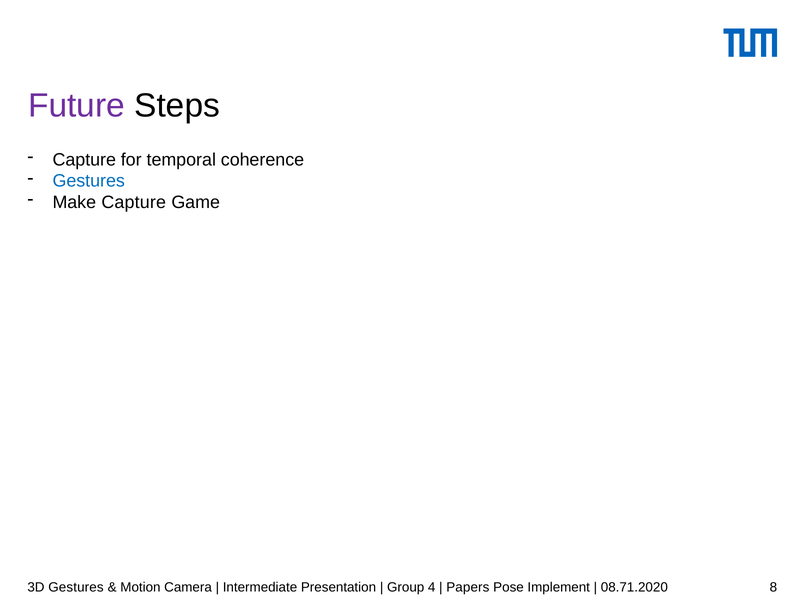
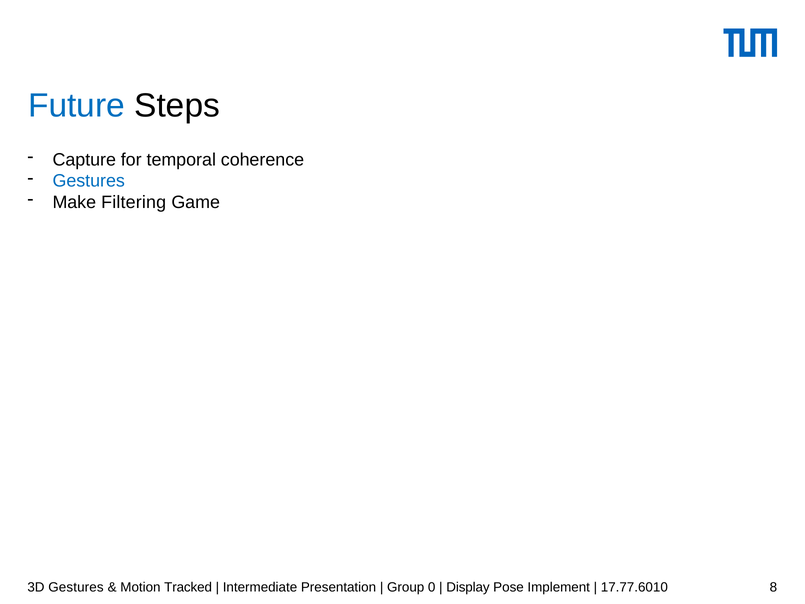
Future colour: purple -> blue (76, 106)
Make Capture: Capture -> Filtering (134, 202)
Camera: Camera -> Tracked (188, 587)
4: 4 -> 0 (432, 587)
Papers: Papers -> Display (468, 587)
08.71.2020: 08.71.2020 -> 17.77.6010 (634, 587)
